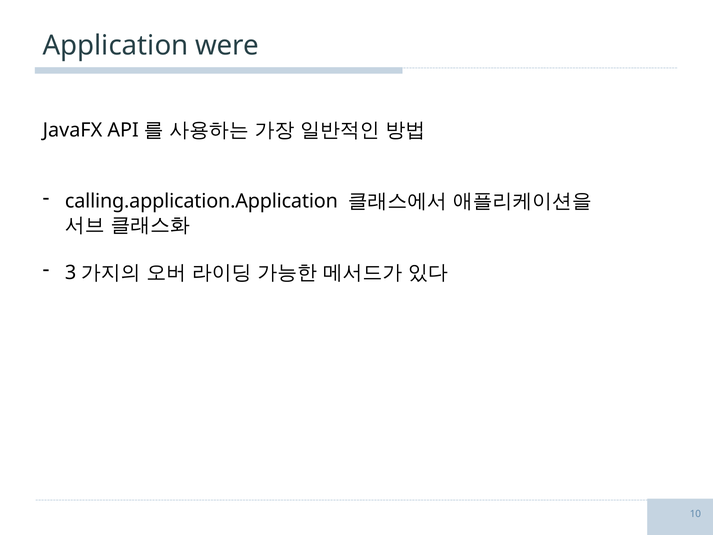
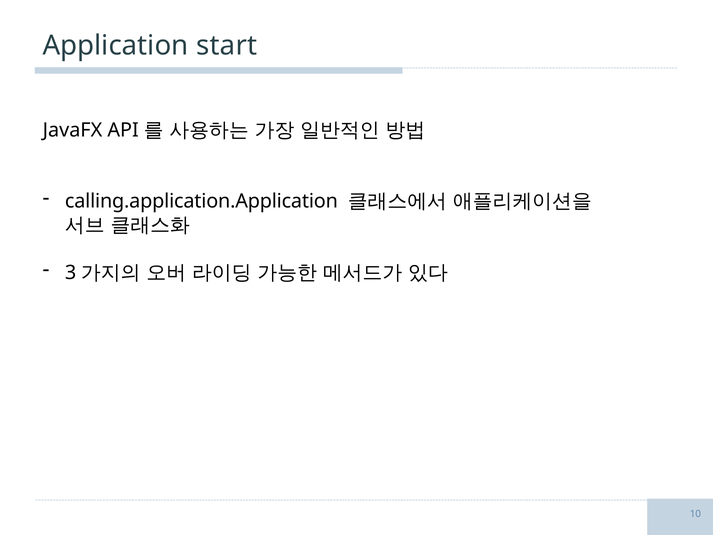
were: were -> start (227, 46)
